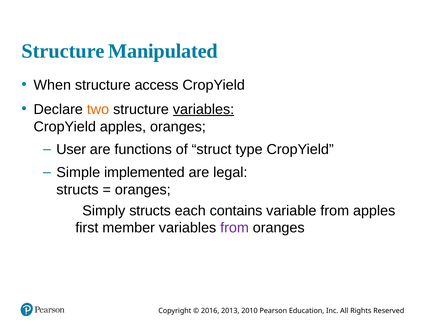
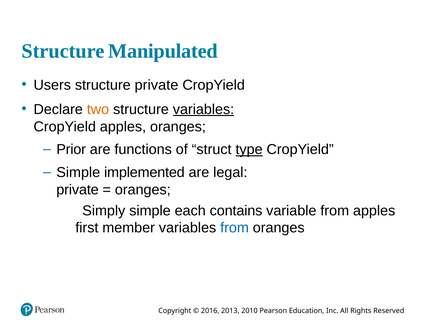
When: When -> Users (52, 85)
structure access: access -> private (156, 85)
User: User -> Prior (71, 149)
type underline: none -> present (249, 149)
structs: structs -> private (78, 189)
Simply structs: structs -> simple (150, 210)
from colour: purple -> blue (235, 227)
